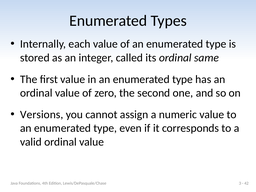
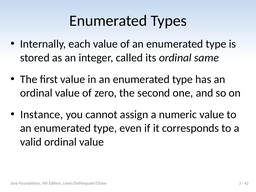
Versions: Versions -> Instance (42, 115)
